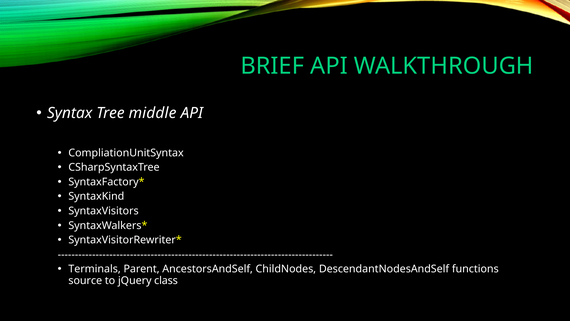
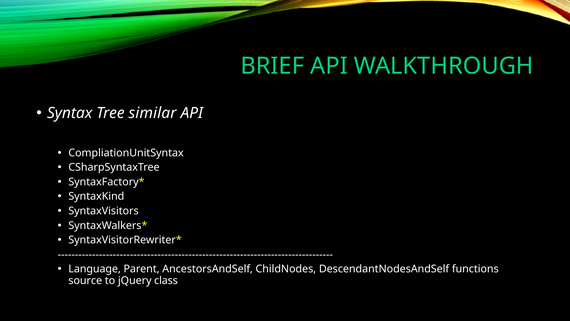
middle: middle -> similar (152, 113)
Terminals: Terminals -> Language (95, 269)
